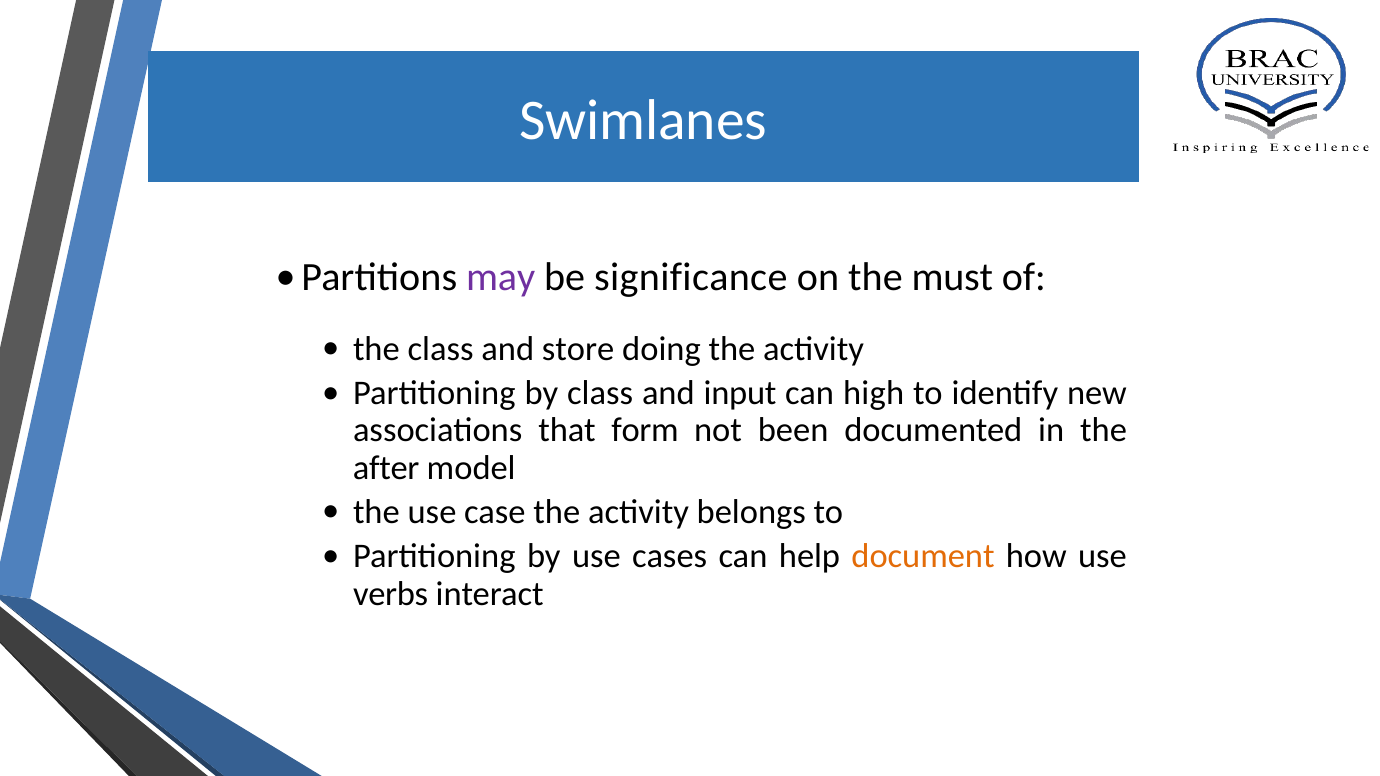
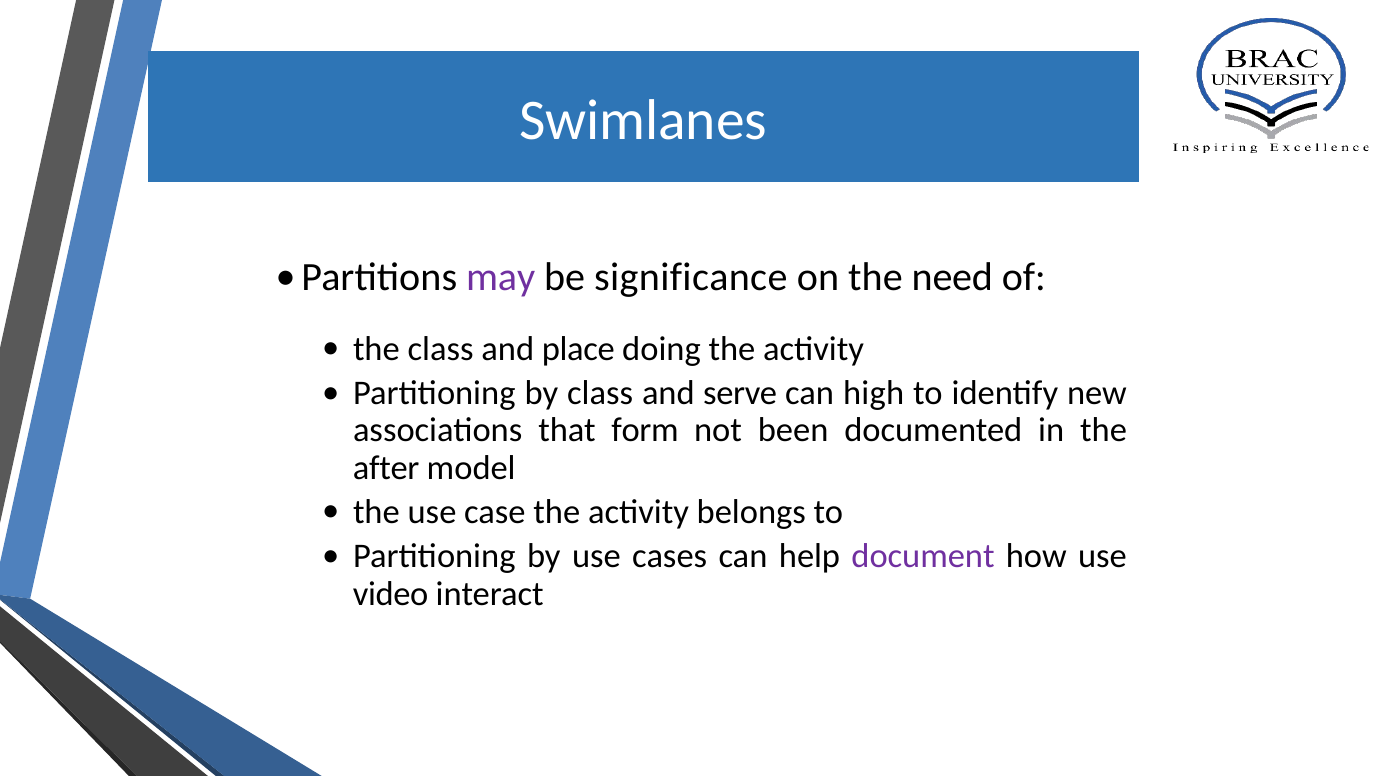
must: must -> need (952, 278)
store: store -> place (578, 349)
input: input -> serve (740, 393)
document colour: orange -> purple (923, 557)
verbs: verbs -> video (391, 594)
